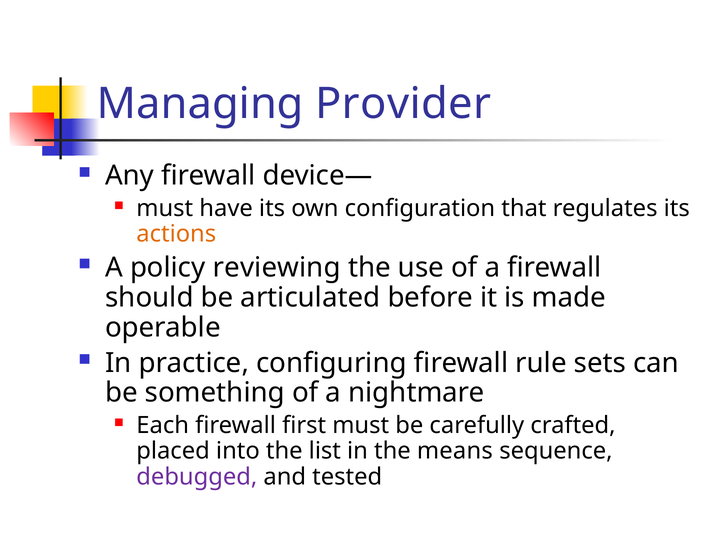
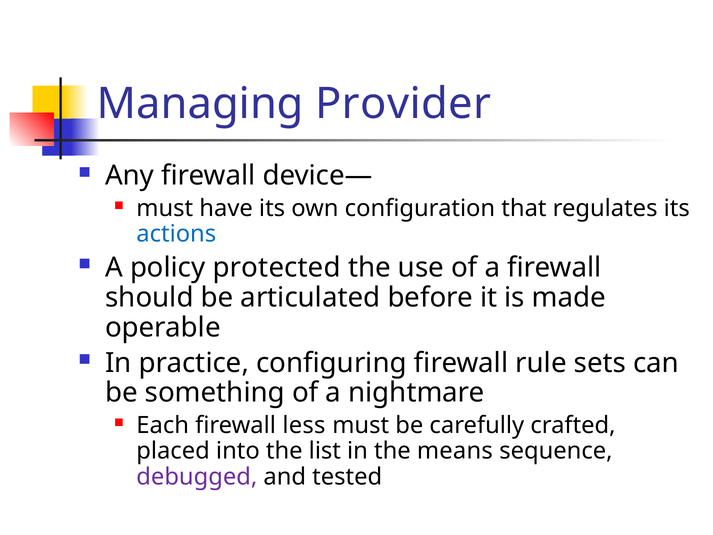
actions colour: orange -> blue (176, 234)
reviewing: reviewing -> protected (277, 267)
first: first -> less (304, 425)
